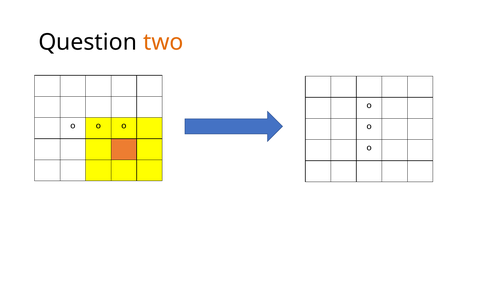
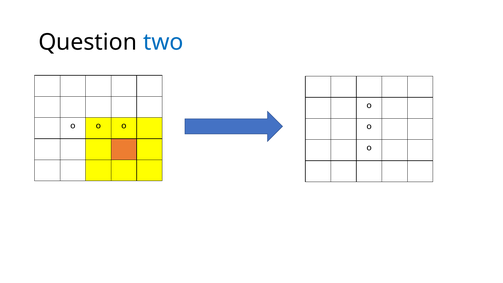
two colour: orange -> blue (163, 42)
